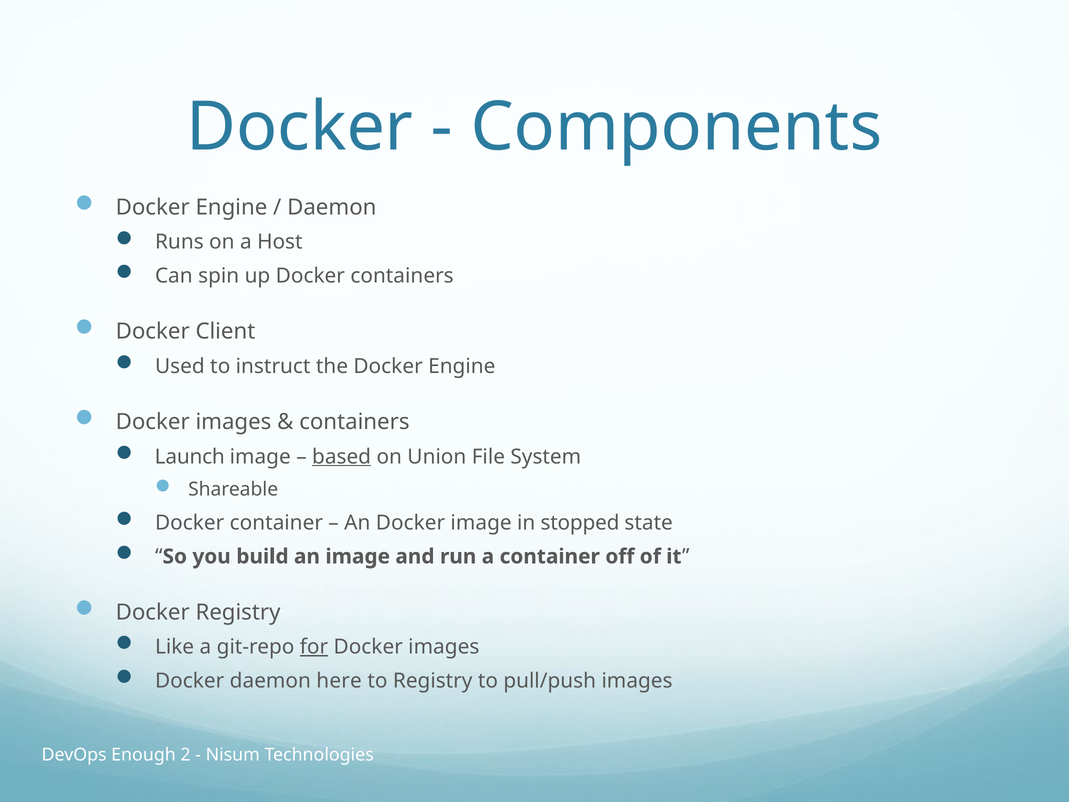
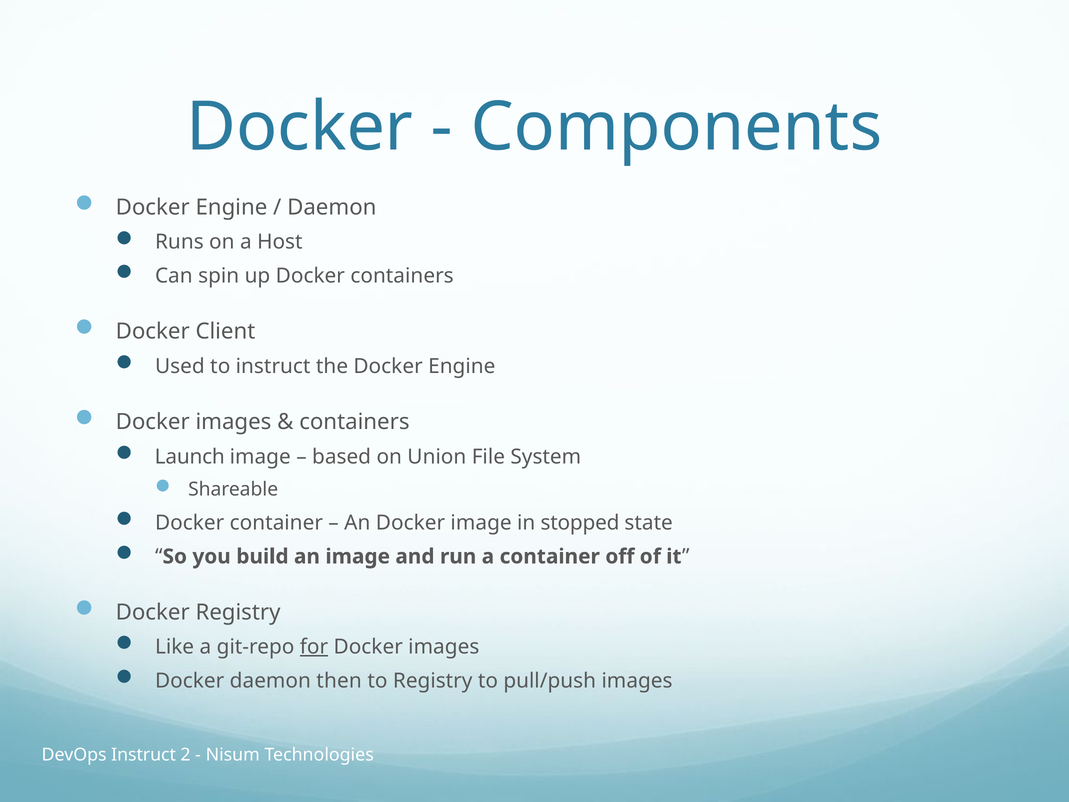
based underline: present -> none (342, 457)
here: here -> then (339, 681)
DevOps Enough: Enough -> Instruct (144, 755)
